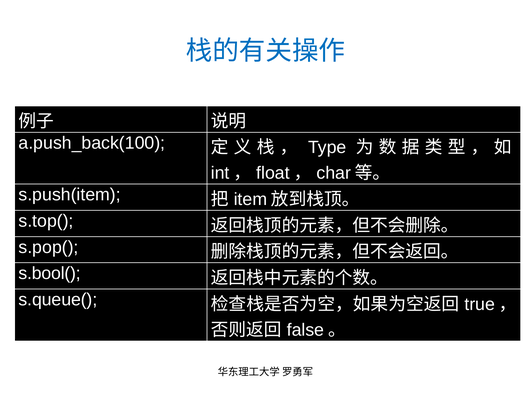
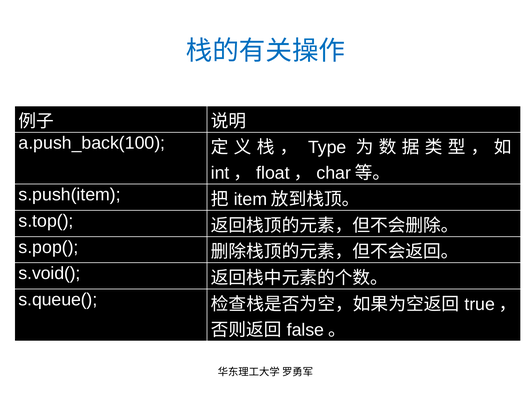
s.bool(: s.bool( -> s.void( (50, 274)
